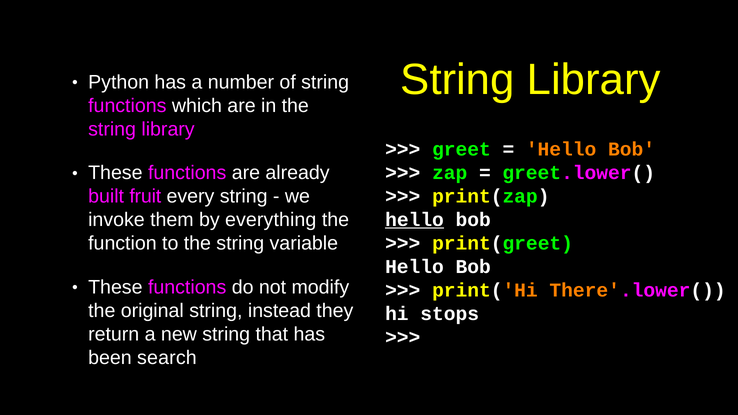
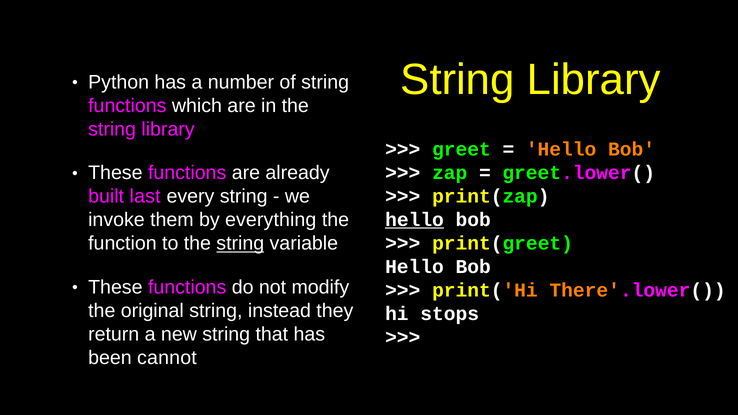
fruit: fruit -> last (145, 197)
string underline: none -> present (240, 244)
search: search -> cannot (167, 358)
